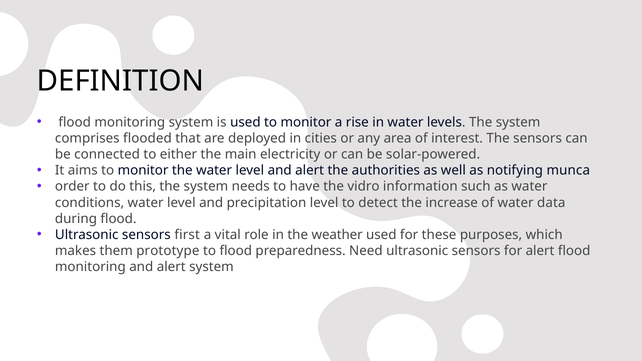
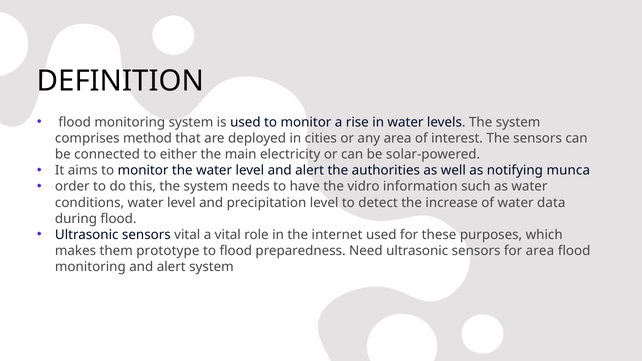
flooded: flooded -> method (148, 138)
sensors first: first -> vital (187, 235)
weather: weather -> internet (337, 235)
for alert: alert -> area (540, 251)
